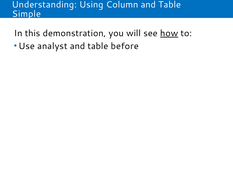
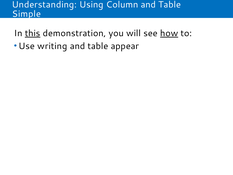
this underline: none -> present (33, 33)
analyst: analyst -> writing (52, 46)
before: before -> appear (125, 46)
